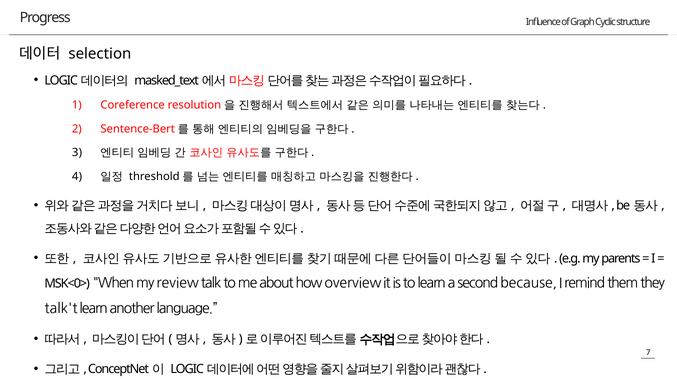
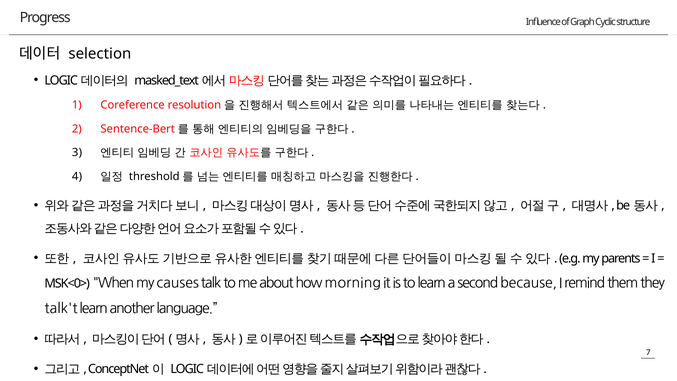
review: review -> causes (178, 283)
overview: overview -> morning (353, 283)
